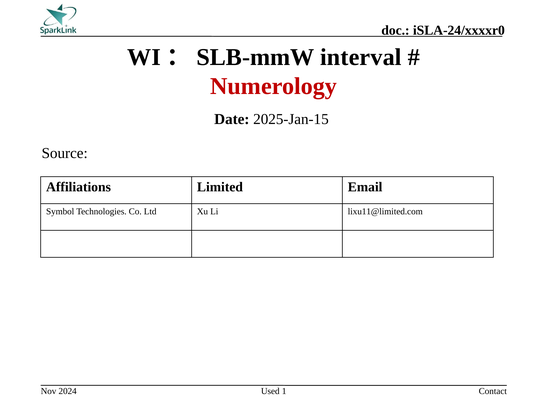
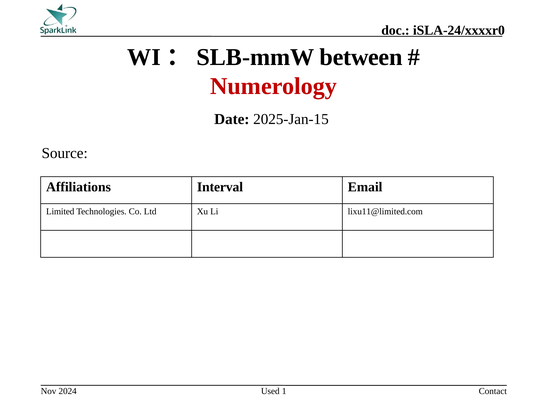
interval: interval -> between (361, 57)
Limited: Limited -> Interval (220, 187)
Symbol: Symbol -> Limited (60, 211)
